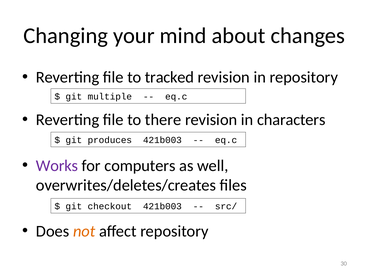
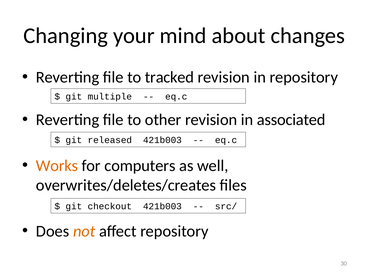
there: there -> other (163, 120)
characters: characters -> associated (291, 120)
produces: produces -> released (110, 141)
Works colour: purple -> orange (57, 166)
